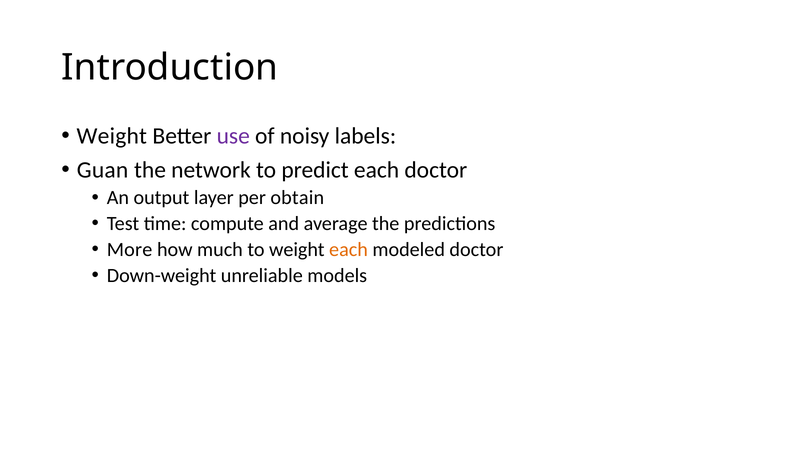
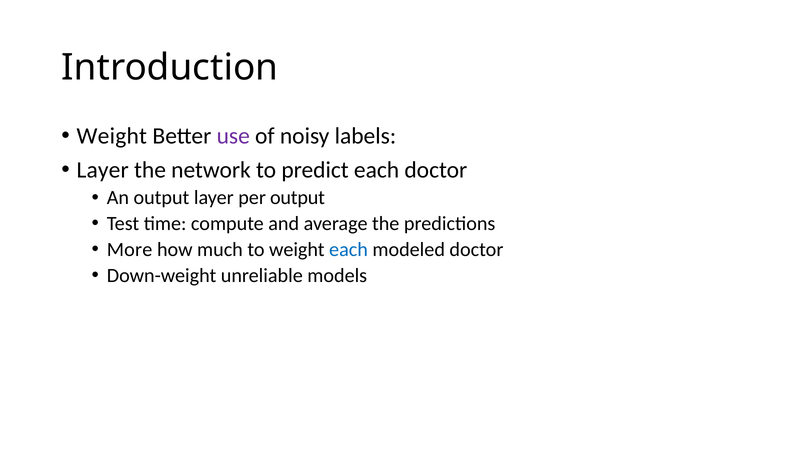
Guan: Guan -> Layer (103, 170)
per obtain: obtain -> output (297, 198)
each colour: orange -> blue (348, 250)
